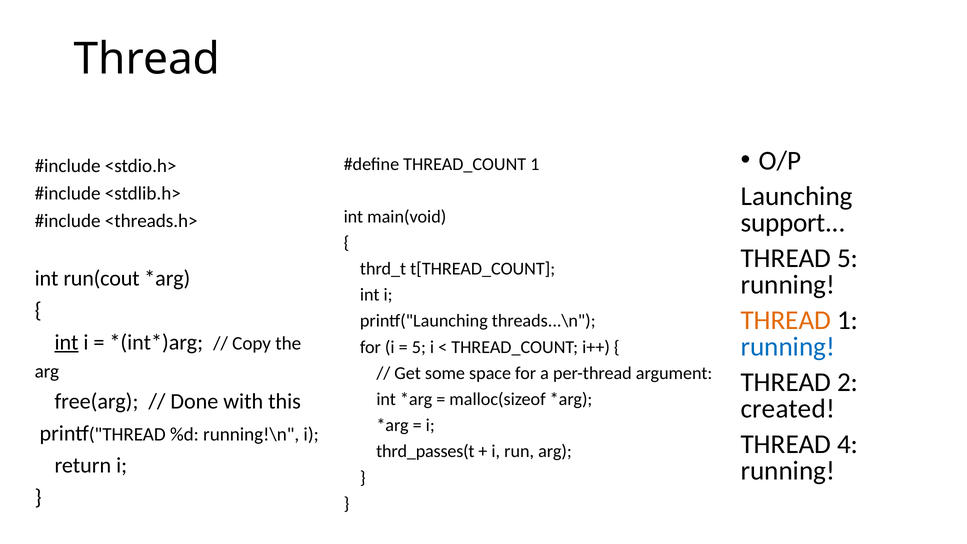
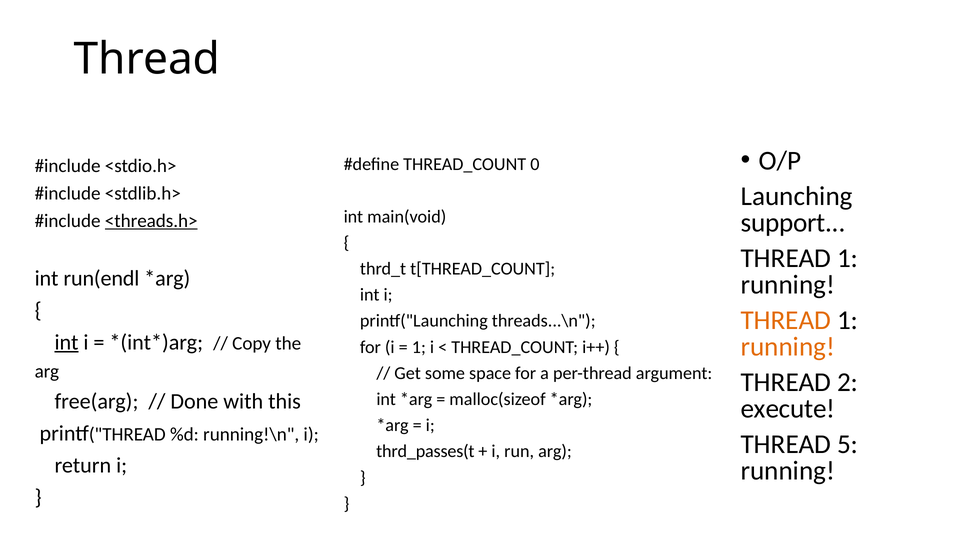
THREAD_COUNT 1: 1 -> 0 (535, 164)
<threads.h> underline: none -> present (151, 221)
5: 5 -> 1 (848, 258)
run(cout: run(cout -> run(endl (101, 279)
running colour: blue -> orange (788, 347)
5: 5 -> 1 (419, 347)
created: created -> execute (788, 409)
4: 4 -> 5 (848, 444)
